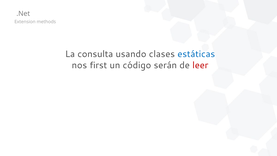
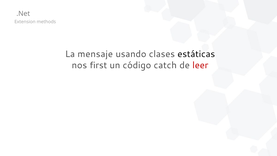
consulta: consulta -> mensaje (95, 54)
estáticas colour: blue -> black (196, 54)
serán: serán -> catch (165, 65)
